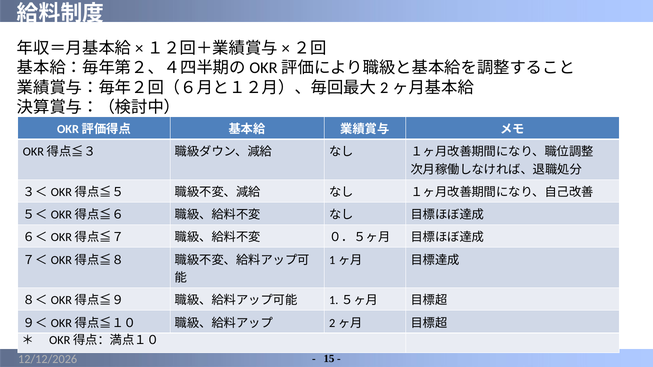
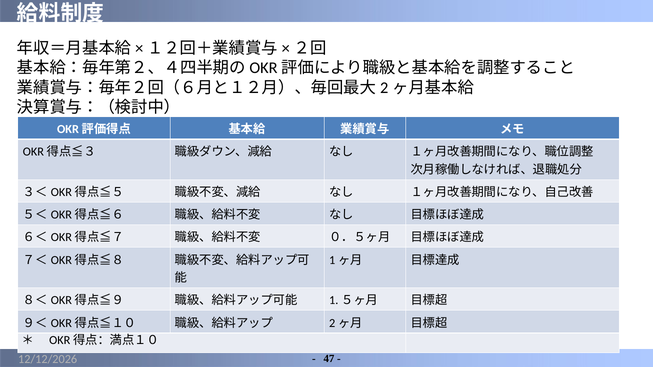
15: 15 -> 47 (329, 359)
